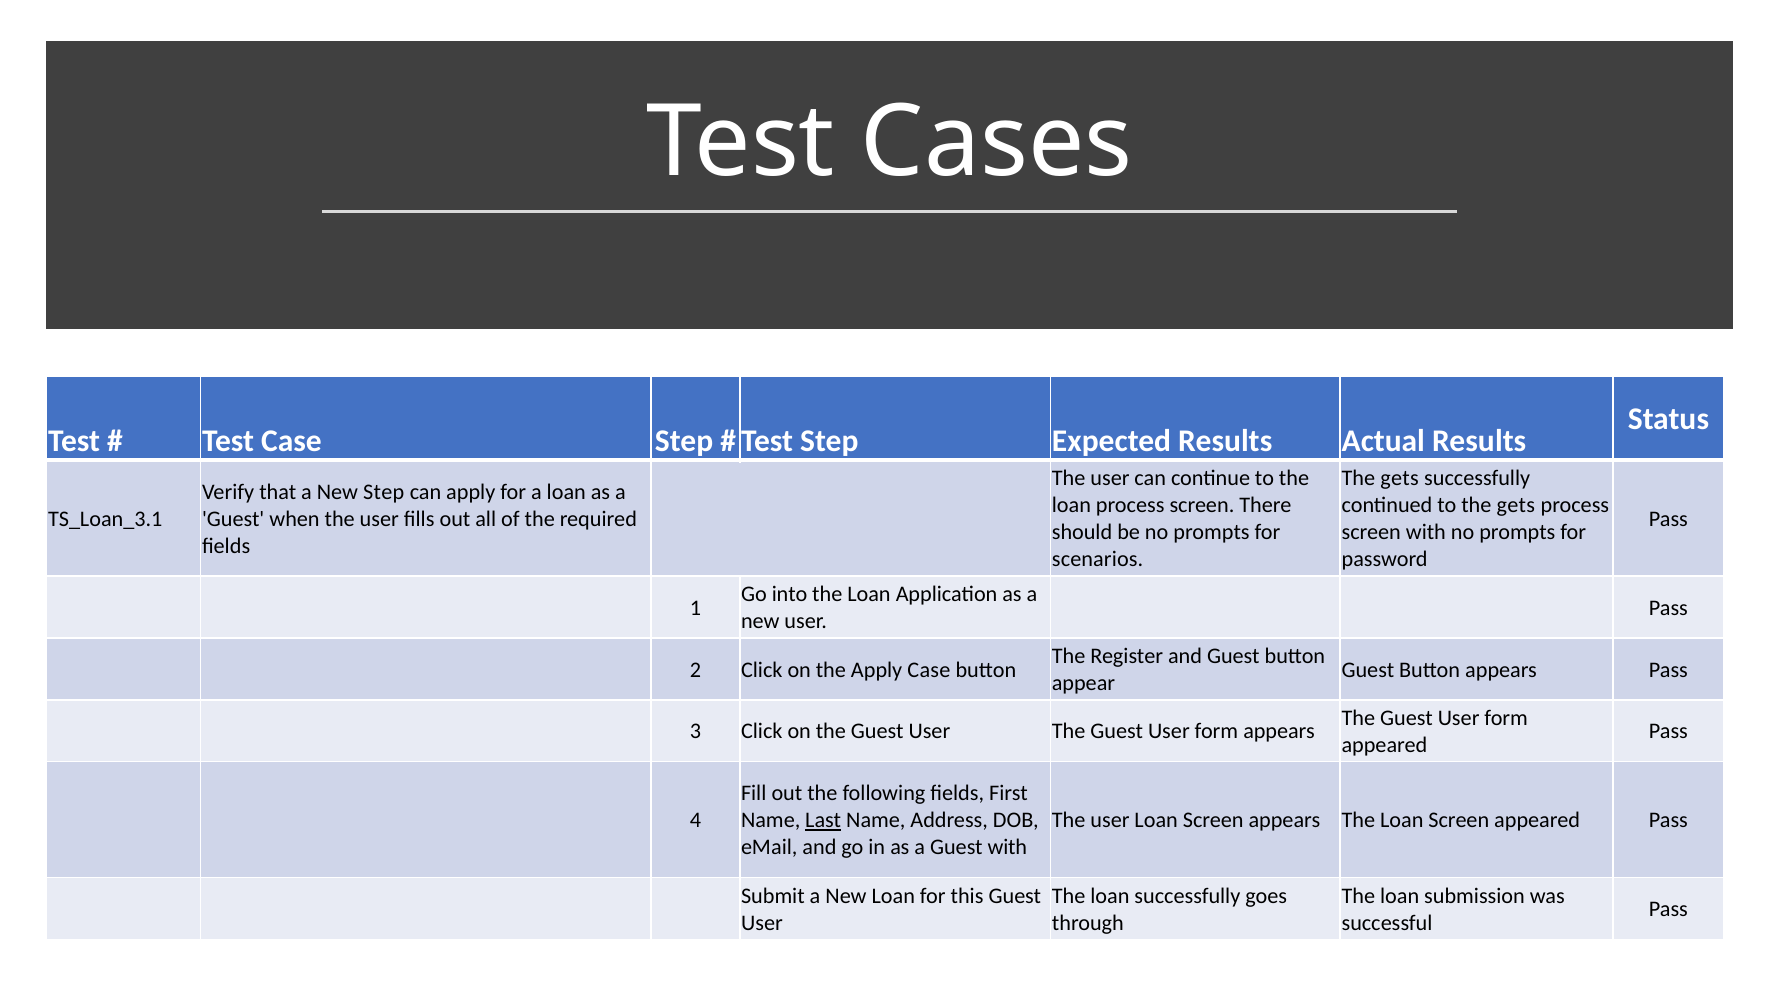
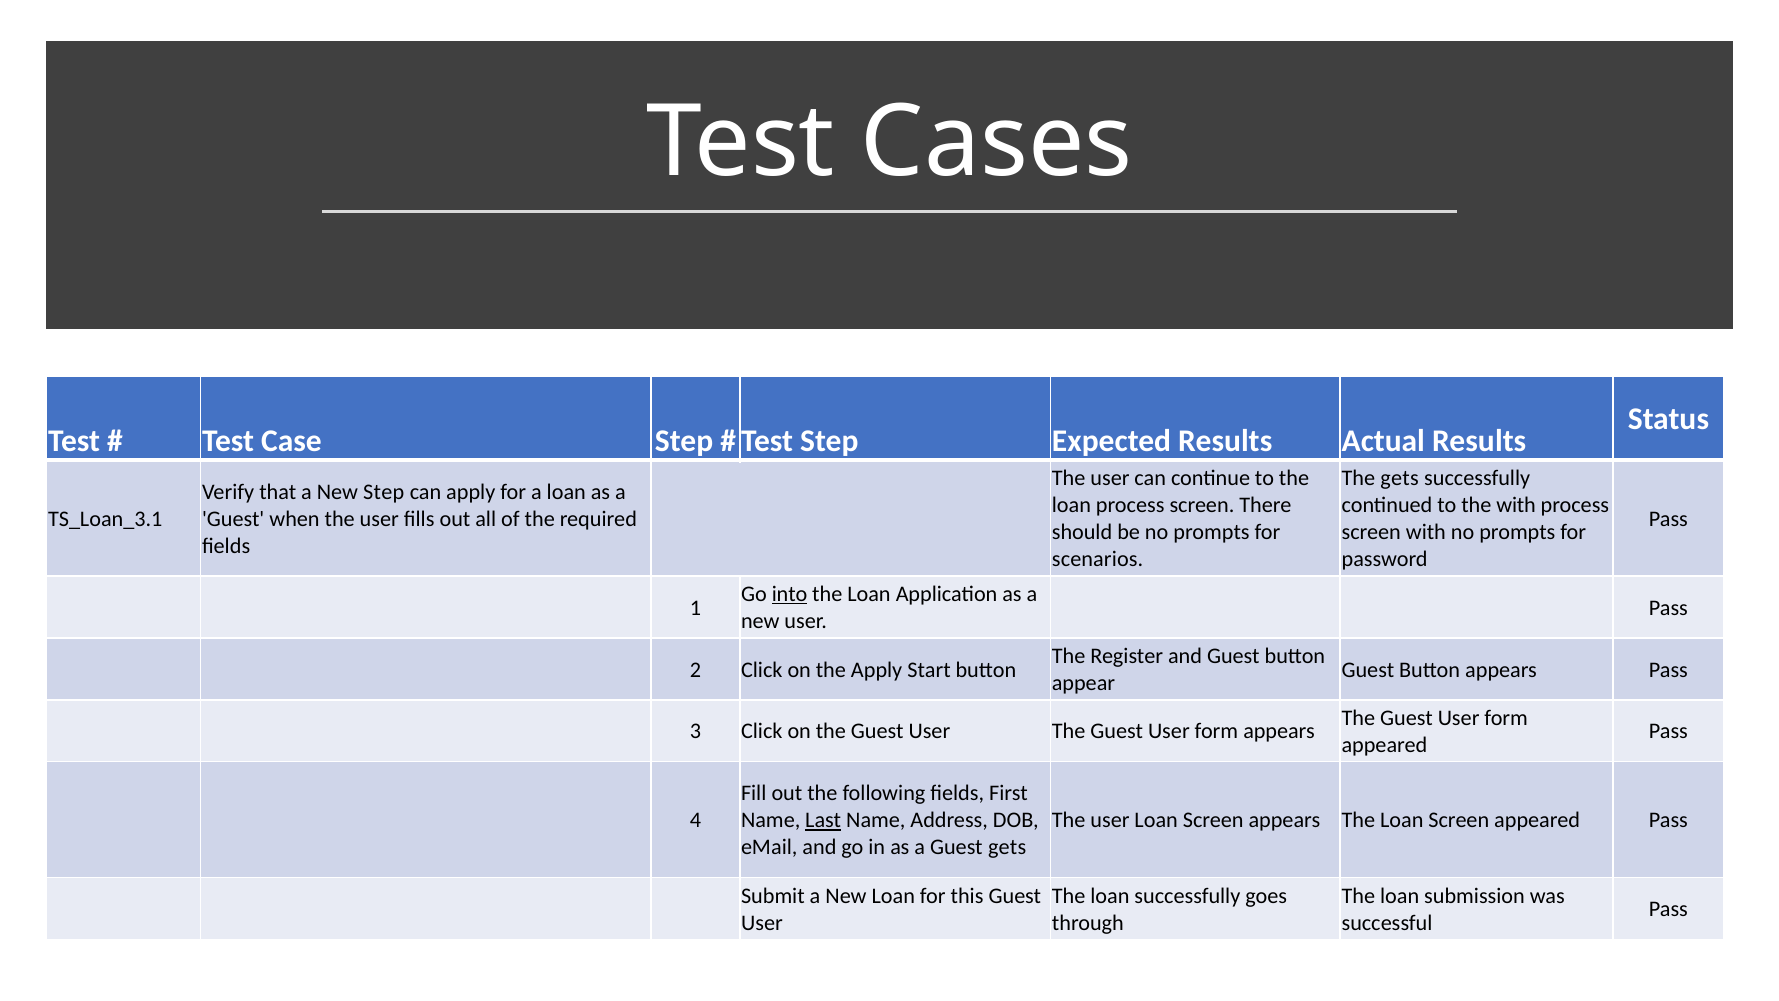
to the gets: gets -> with (1516, 505)
into underline: none -> present (790, 594)
Apply Case: Case -> Start (929, 670)
Guest with: with -> gets (1007, 847)
